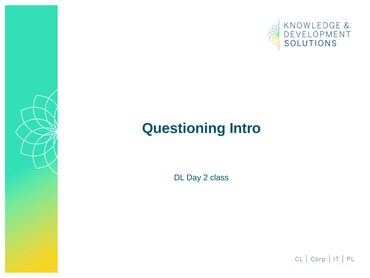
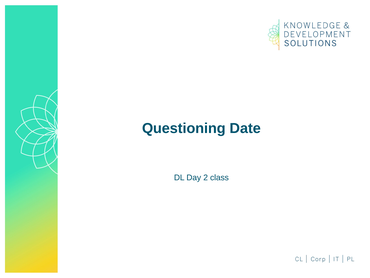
Intro: Intro -> Date (245, 128)
